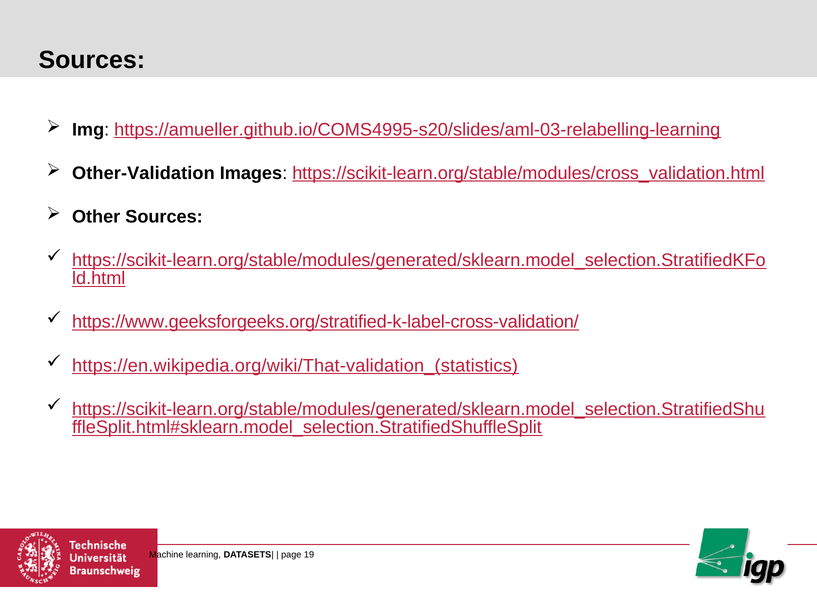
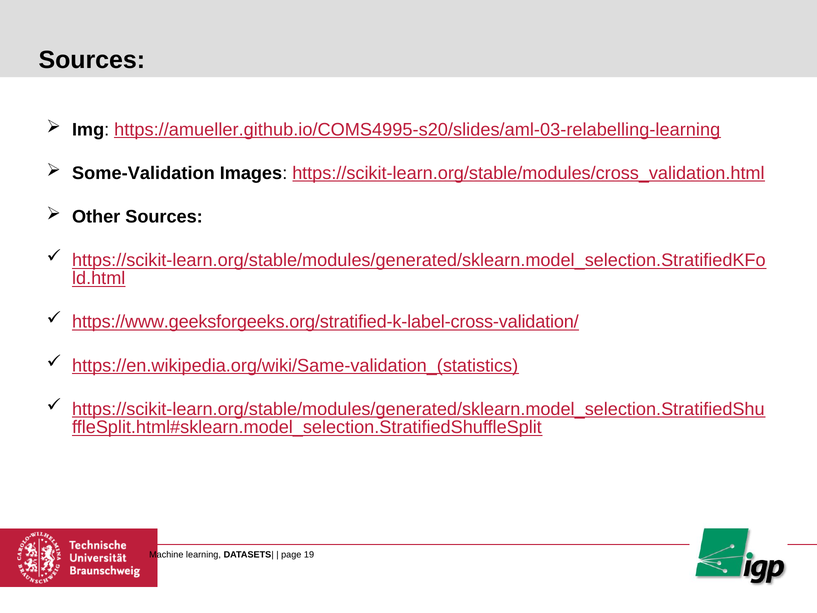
Other-Validation: Other-Validation -> Some-Validation (143, 173)
https://en.wikipedia.org/wiki/That-validation_(statistics: https://en.wikipedia.org/wiki/That-validation_(statistics -> https://en.wikipedia.org/wiki/Same-validation_(statistics (295, 365)
